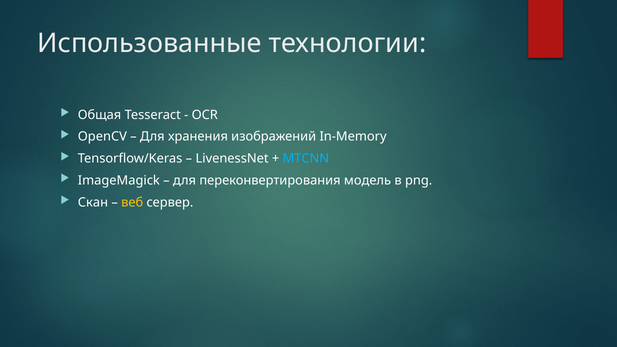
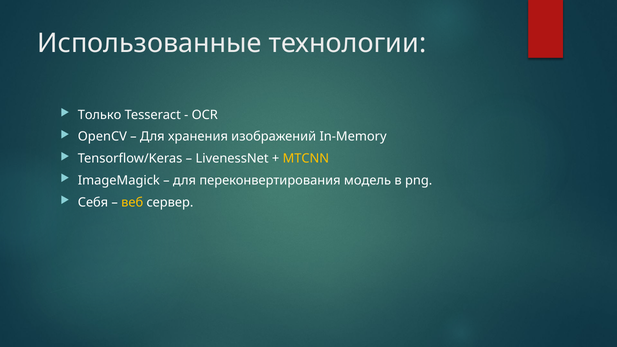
Общая: Общая -> Только (100, 115)
MTCNN colour: light blue -> yellow (306, 159)
Скан: Скан -> Себя (93, 202)
